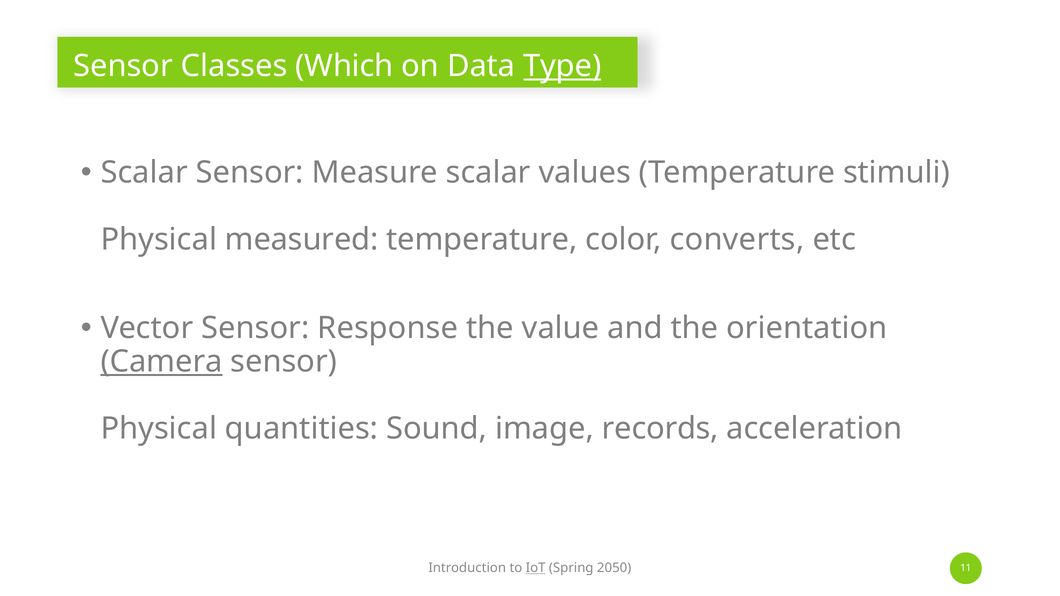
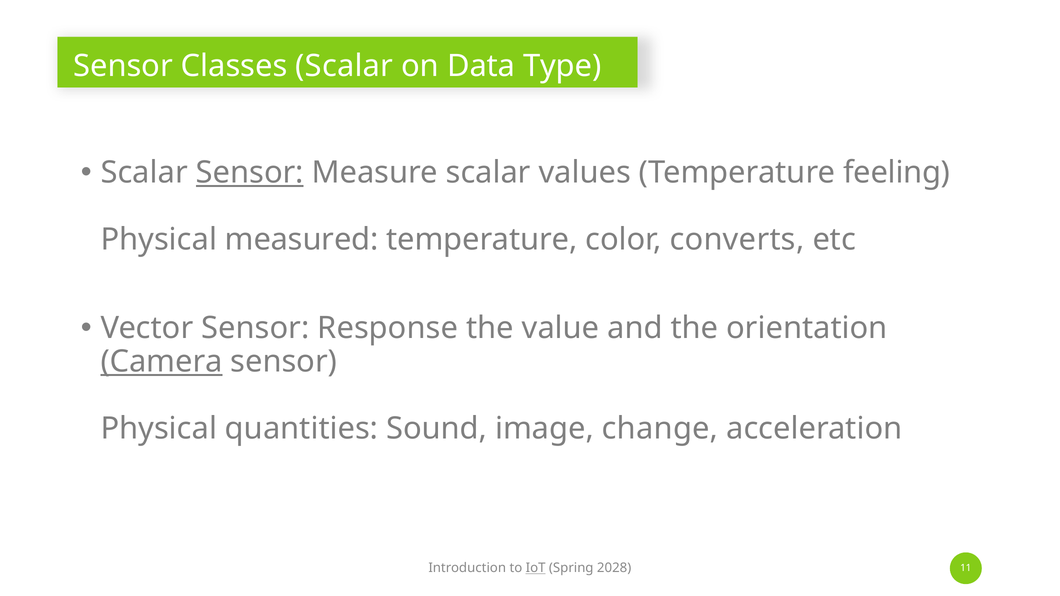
Classes Which: Which -> Scalar (344, 66)
Type underline: present -> none (562, 66)
Sensor underline: none -> present (250, 173)
stimuli: stimuli -> feeling (897, 173)
records: records -> change (660, 428)
2050: 2050 -> 2028 (614, 568)
